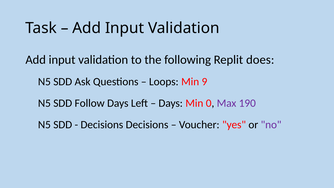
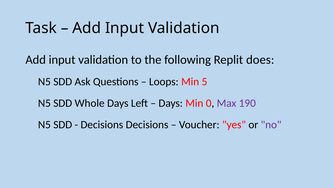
9: 9 -> 5 (204, 82)
Follow: Follow -> Whole (90, 103)
